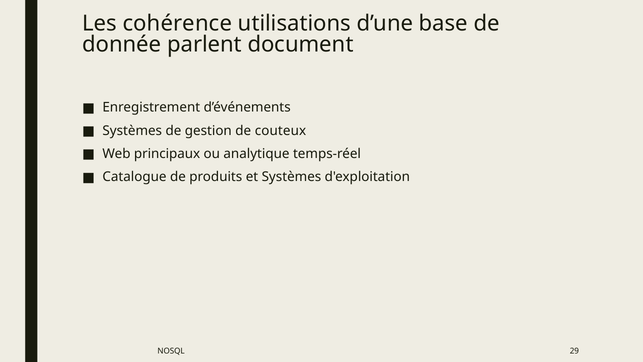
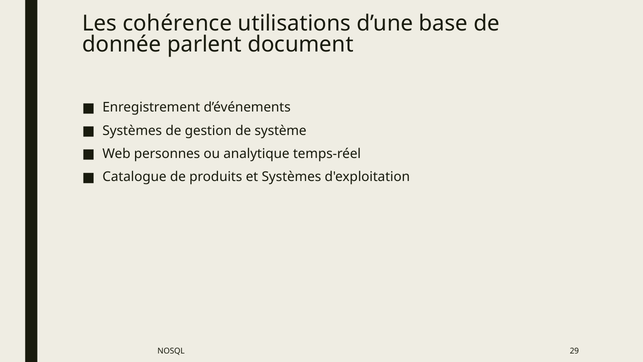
couteux: couteux -> système (281, 131)
principaux: principaux -> personnes (167, 154)
